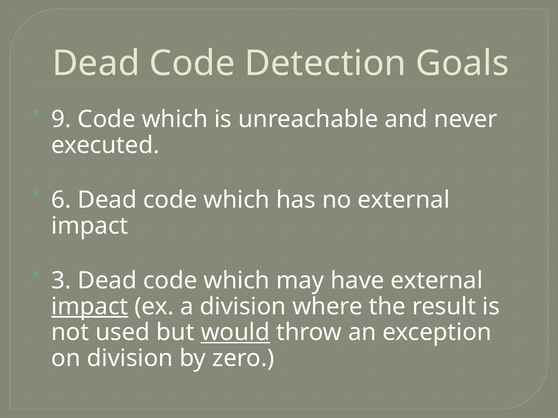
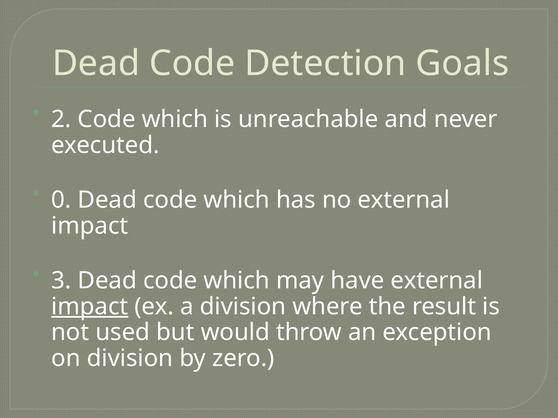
9: 9 -> 2 (61, 119)
6: 6 -> 0 (61, 200)
would underline: present -> none (235, 333)
